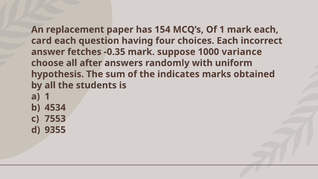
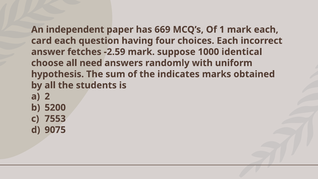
replacement: replacement -> independent (75, 30)
154: 154 -> 669 (162, 30)
-0.35: -0.35 -> -2.59 (115, 52)
variance: variance -> identical (242, 52)
after: after -> need (91, 63)
1: 1 -> 2 (47, 96)
4534: 4534 -> 5200 (55, 108)
9355: 9355 -> 9075 (55, 130)
